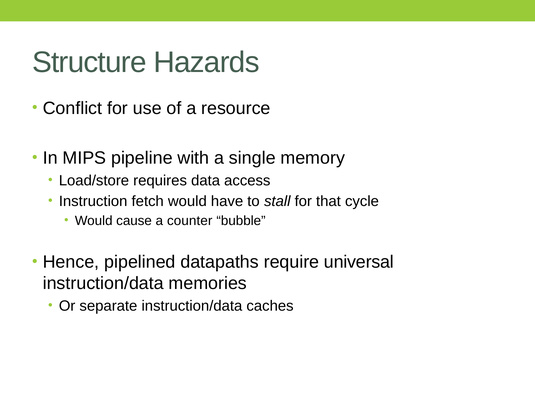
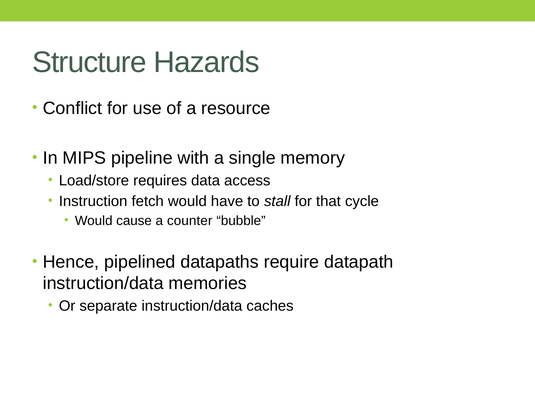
universal: universal -> datapath (359, 262)
